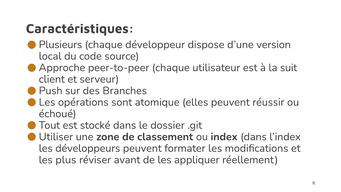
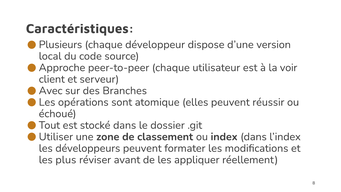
suit: suit -> voir (289, 68)
Push: Push -> Avec (51, 91)
